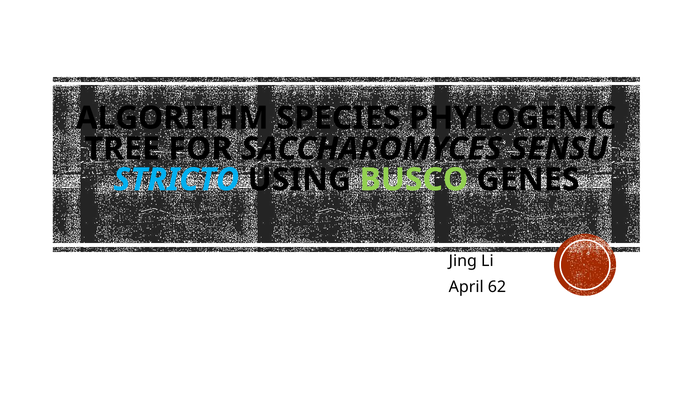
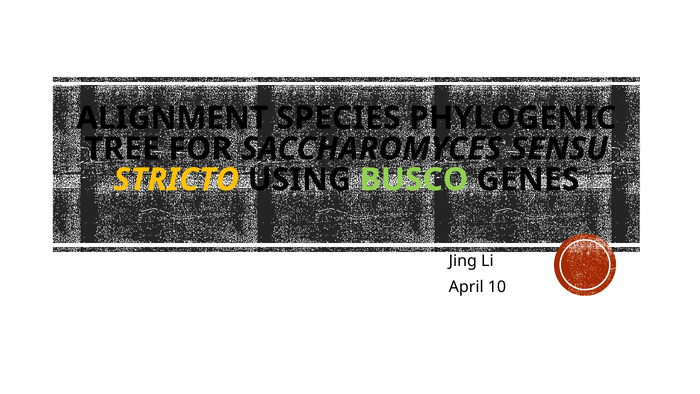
ALGORITHM: ALGORITHM -> ALIGNMENT (172, 118)
STRICTO colour: light blue -> yellow (176, 180)
62: 62 -> 10 (497, 287)
